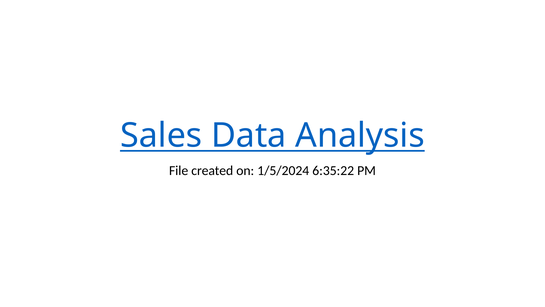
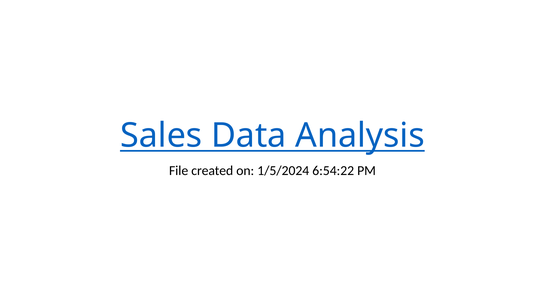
6:35:22: 6:35:22 -> 6:54:22 (333, 170)
